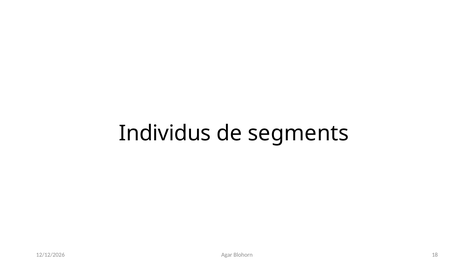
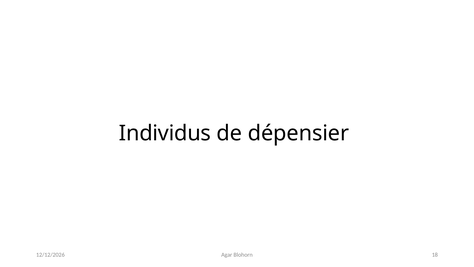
segments: segments -> dépensier (298, 133)
